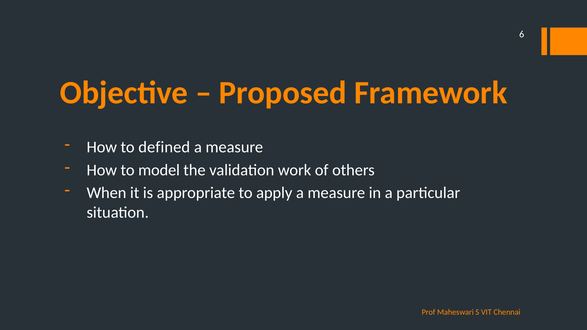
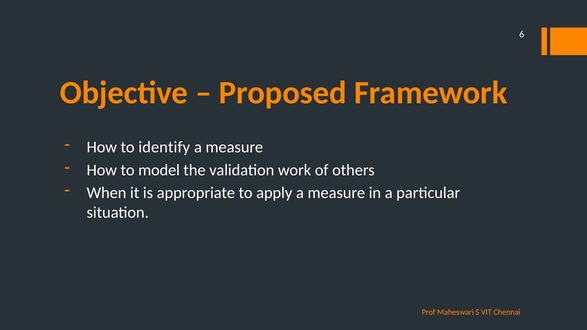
defined: defined -> identify (164, 147)
